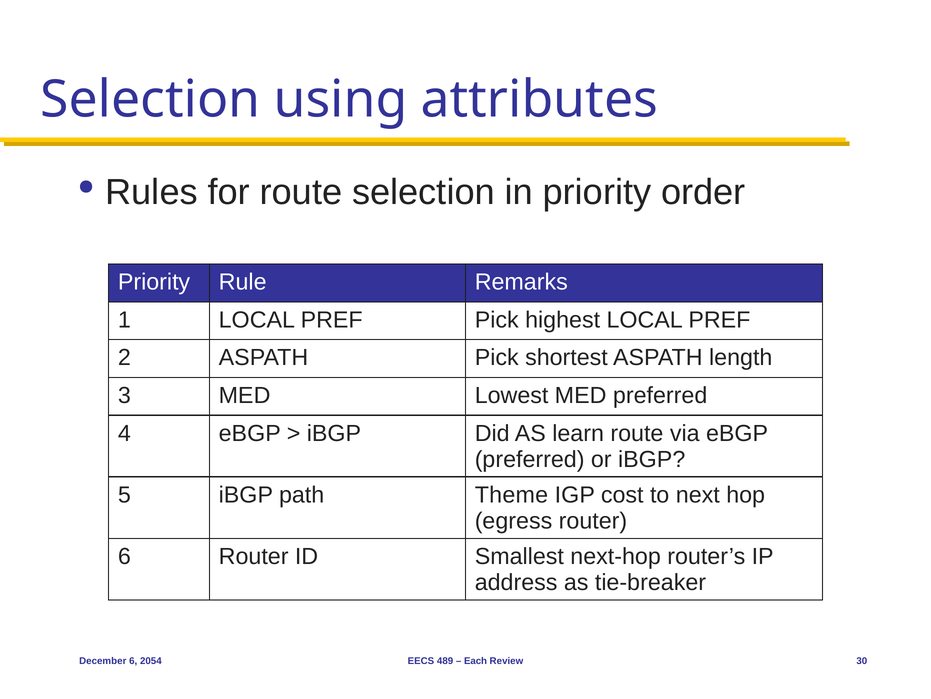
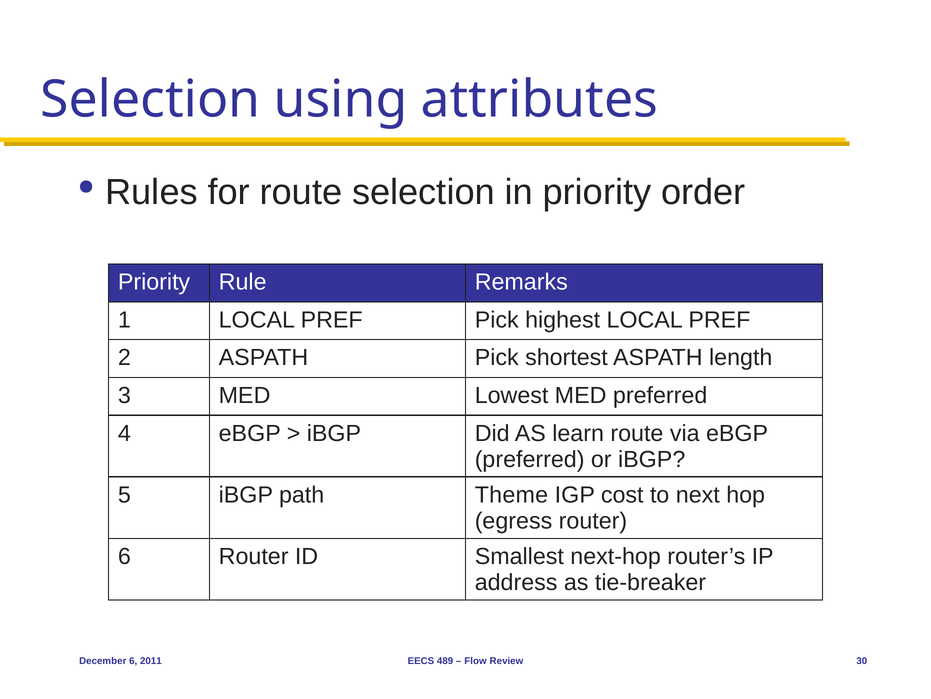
2054: 2054 -> 2011 (151, 660)
Each: Each -> Flow (475, 660)
